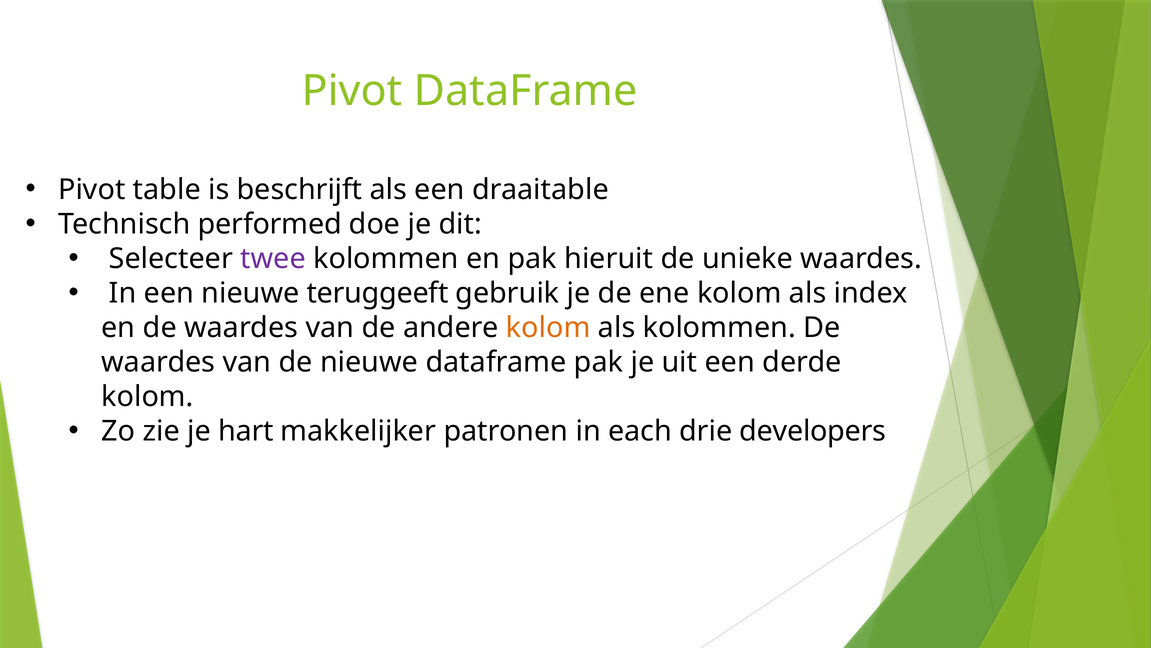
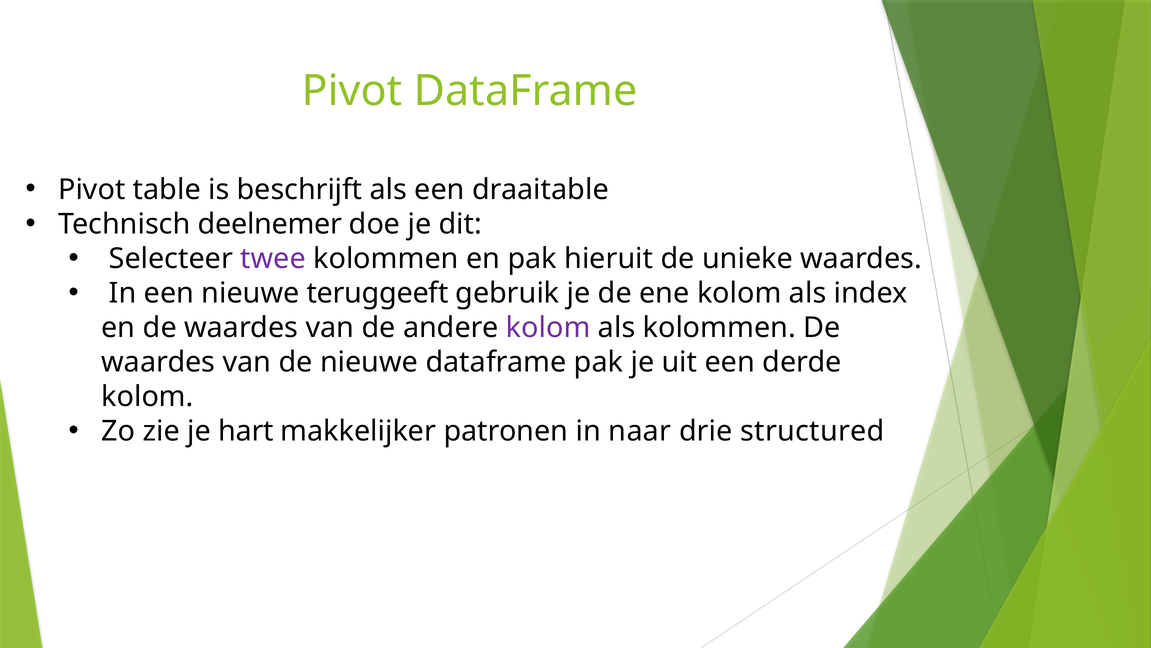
performed: performed -> deelnemer (270, 224)
kolom colour: orange -> purple (548, 328)
each: each -> naar (640, 431)
developers: developers -> structured (812, 431)
